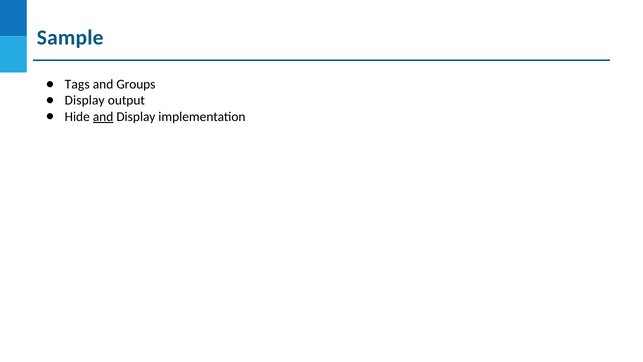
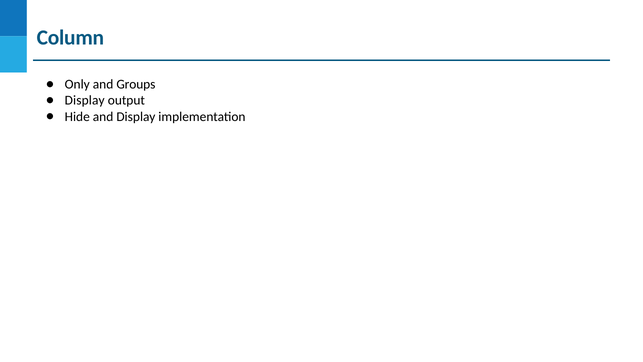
Sample: Sample -> Column (70, 37)
Tags: Tags -> Only (77, 84)
and underline: present -> none (103, 117)
